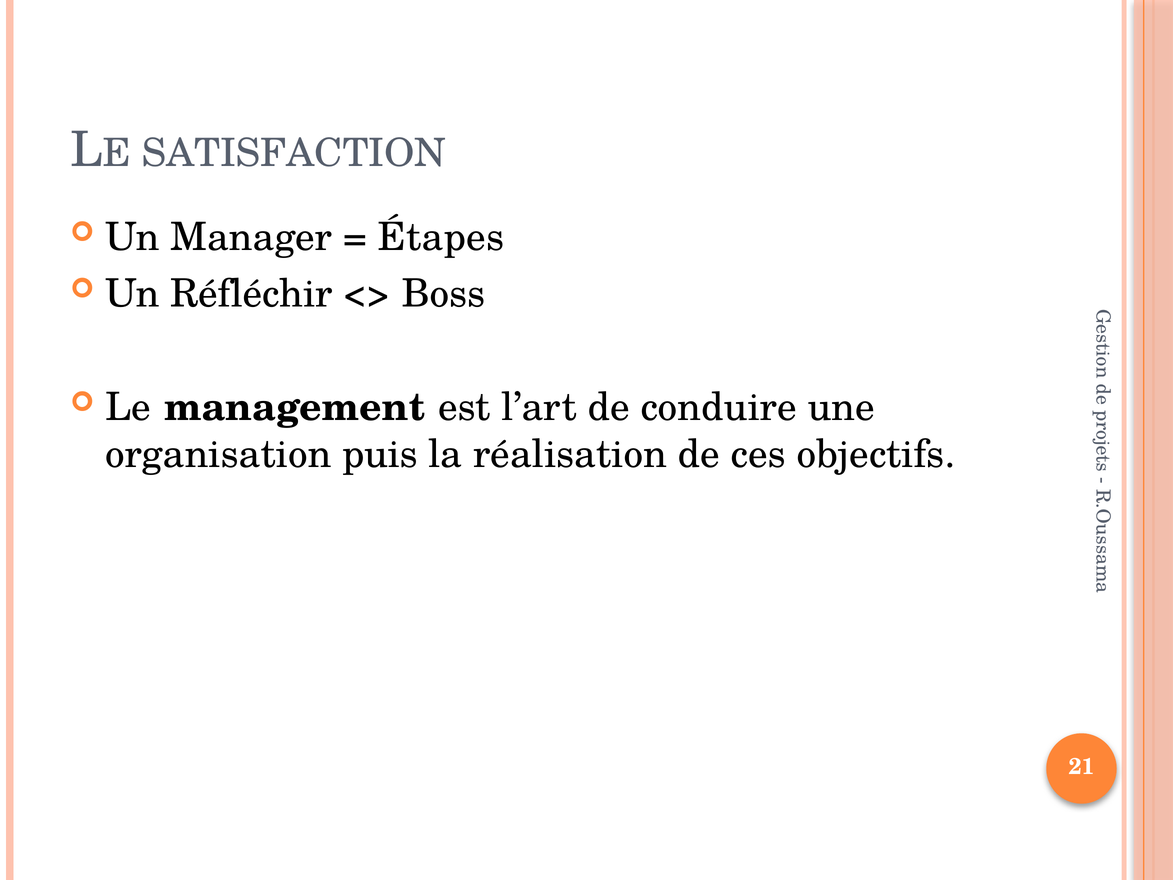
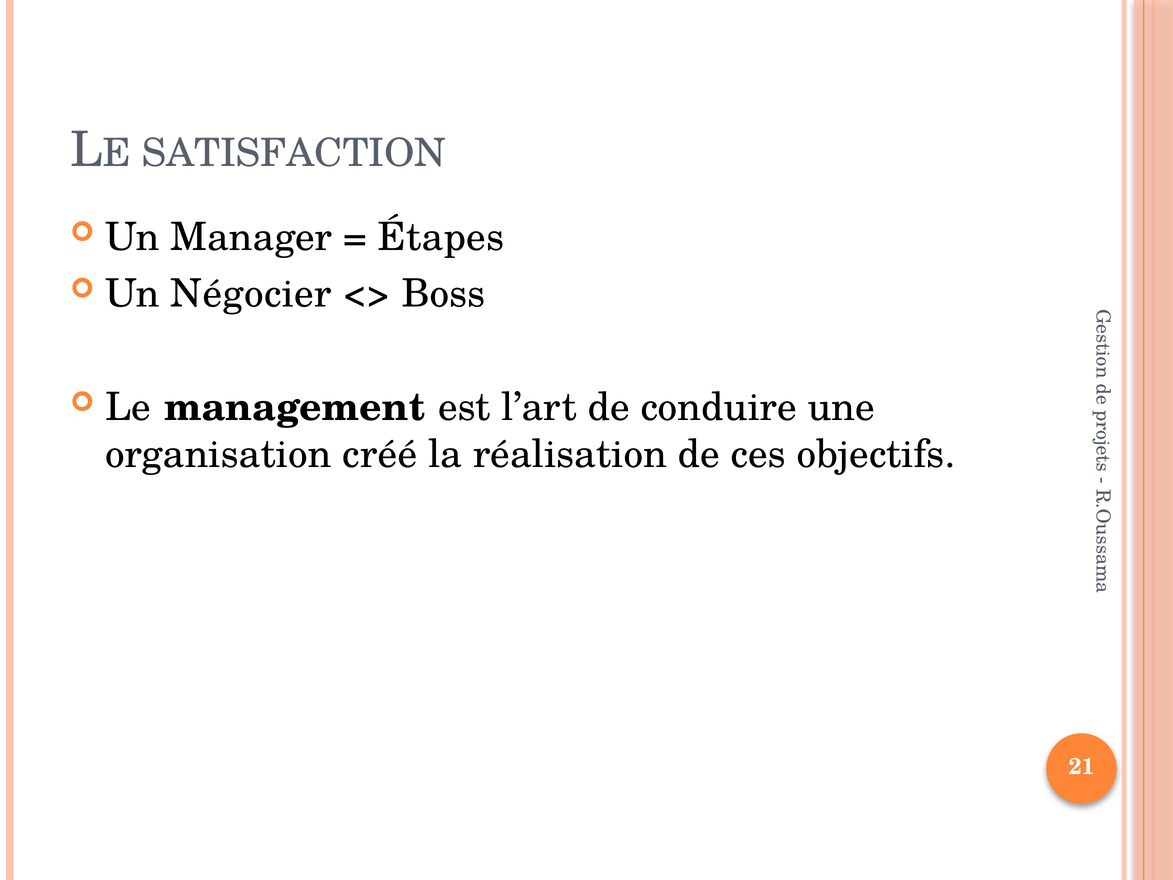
Réfléchir: Réfléchir -> Négocier (251, 294)
puis: puis -> créé (380, 454)
